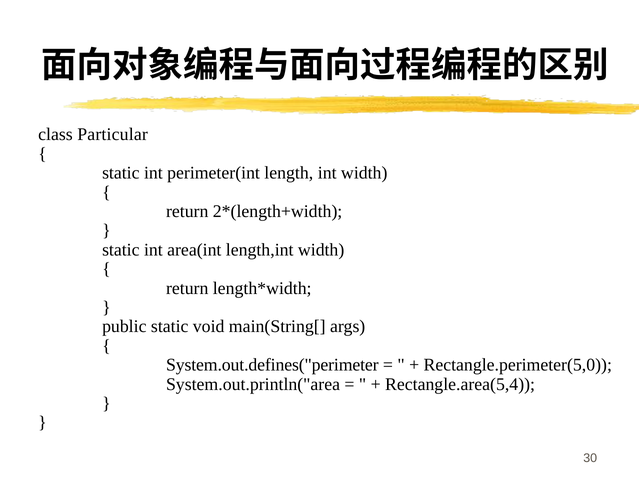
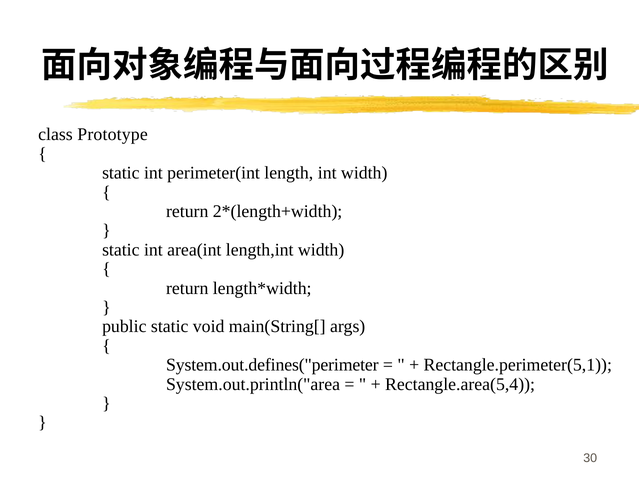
Particular: Particular -> Prototype (113, 134)
Rectangle.perimeter(5,0: Rectangle.perimeter(5,0 -> Rectangle.perimeter(5,1 (518, 364)
